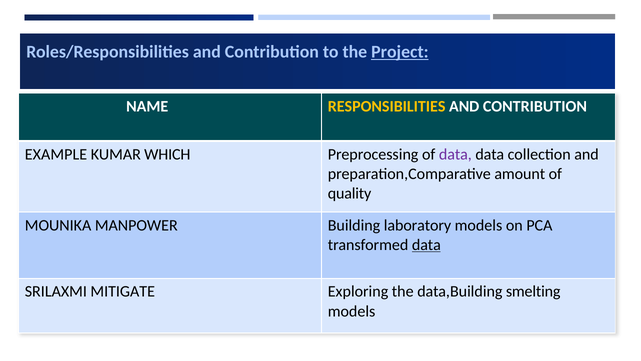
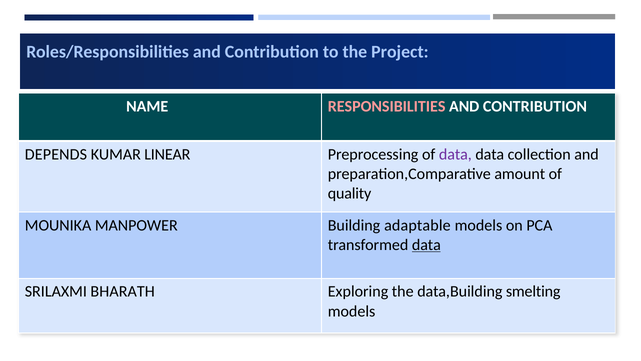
Project underline: present -> none (400, 52)
RESPONSIBILITIES colour: yellow -> pink (387, 106)
EXAMPLE: EXAMPLE -> DEPENDS (56, 154)
WHICH: WHICH -> LINEAR (167, 154)
laboratory: laboratory -> adaptable (417, 225)
MITIGATE: MITIGATE -> BHARATH (123, 291)
